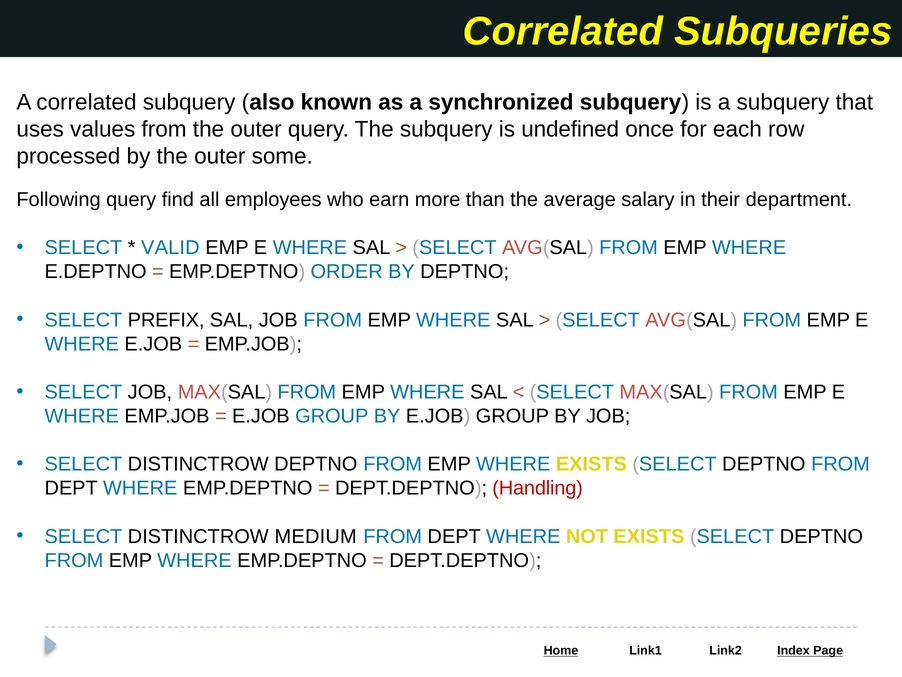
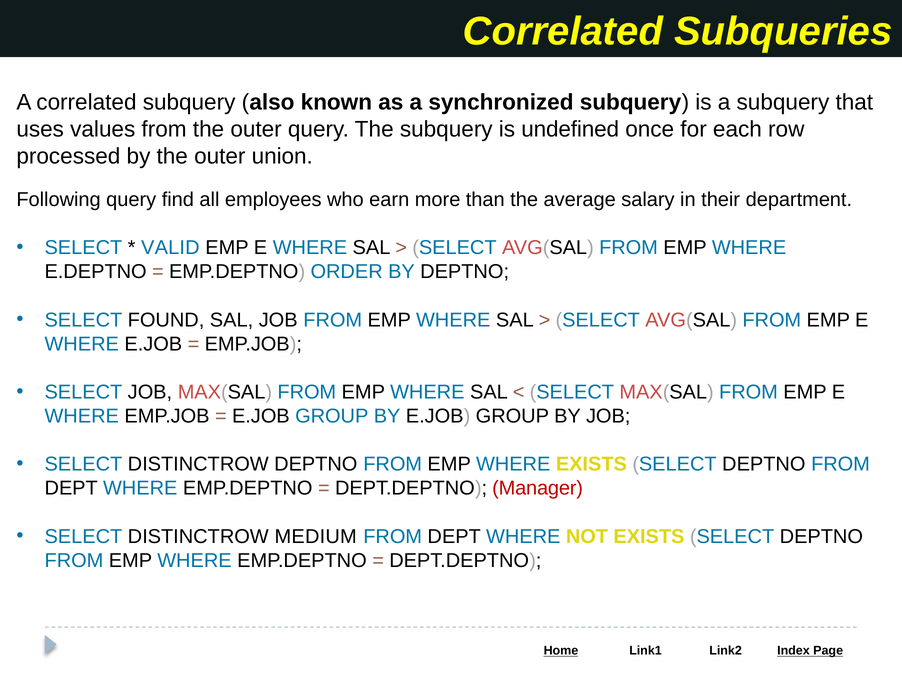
some: some -> union (282, 156)
PREFIX: PREFIX -> FOUND (166, 320)
Handling: Handling -> Manager (538, 488)
